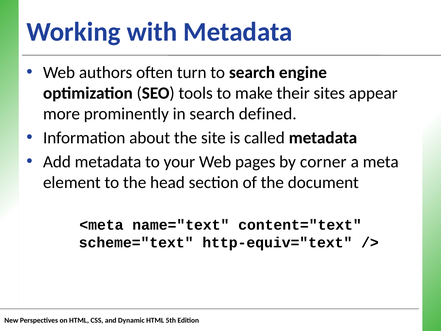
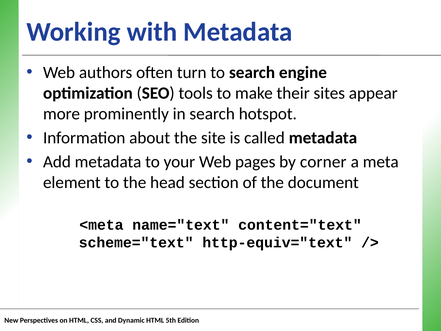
defined: defined -> hotspot (268, 114)
